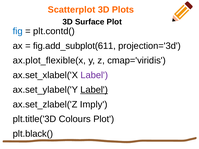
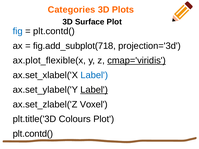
Scatterplot: Scatterplot -> Categories (72, 10)
fig.add_subplot(611: fig.add_subplot(611 -> fig.add_subplot(718 (74, 46)
cmap='viridis underline: none -> present (137, 61)
Label colour: purple -> blue (94, 75)
Imply: Imply -> Voxel (94, 105)
plt.black(: plt.black( -> plt.contd( (33, 134)
